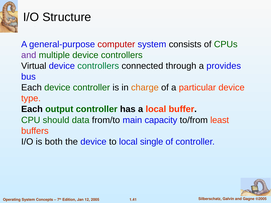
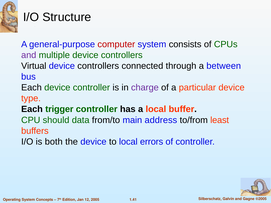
controllers colour: green -> black (98, 66)
provides: provides -> between (224, 66)
charge colour: orange -> purple (145, 88)
output: output -> trigger (59, 109)
capacity: capacity -> address (161, 120)
single: single -> errors (152, 142)
